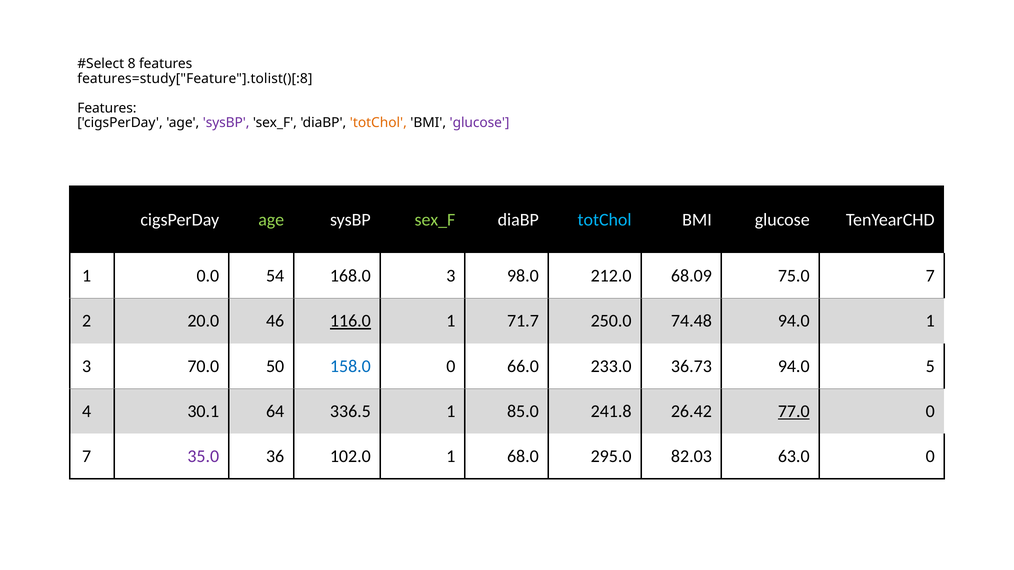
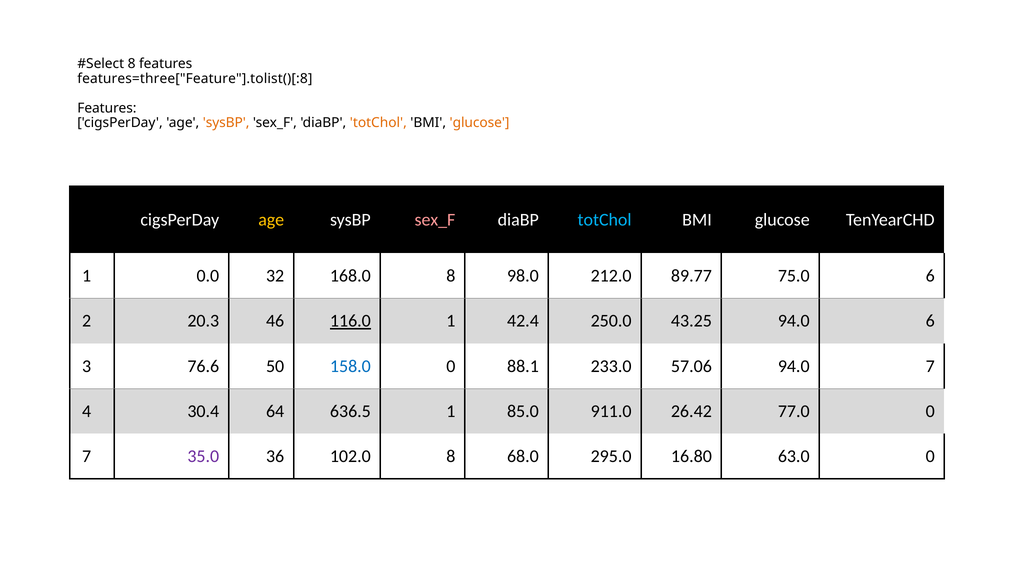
features=study["Feature"].tolist()[:8: features=study["Feature"].tolist()[:8 -> features=three["Feature"].tolist()[:8 (195, 79)
sysBP colour: purple -> orange (226, 123)
glucose colour: purple -> orange (480, 123)
age colour: light green -> yellow (271, 220)
sex_F colour: light green -> pink (435, 220)
54: 54 -> 32 (275, 276)
168.0 3: 3 -> 8 (451, 276)
68.09: 68.09 -> 89.77 (691, 276)
75.0 7: 7 -> 6 (930, 276)
20.0: 20.0 -> 20.3 (203, 321)
71.7: 71.7 -> 42.4 (523, 321)
74.48: 74.48 -> 43.25 (691, 321)
94.0 1: 1 -> 6 (930, 321)
70.0: 70.0 -> 76.6 (203, 366)
66.0: 66.0 -> 88.1 (523, 366)
36.73: 36.73 -> 57.06 (691, 366)
94.0 5: 5 -> 7 (930, 366)
30.1: 30.1 -> 30.4 (203, 412)
336.5: 336.5 -> 636.5 (350, 412)
241.8: 241.8 -> 911.0 (611, 412)
77.0 underline: present -> none (794, 412)
102.0 1: 1 -> 8 (451, 457)
82.03: 82.03 -> 16.80 (691, 457)
